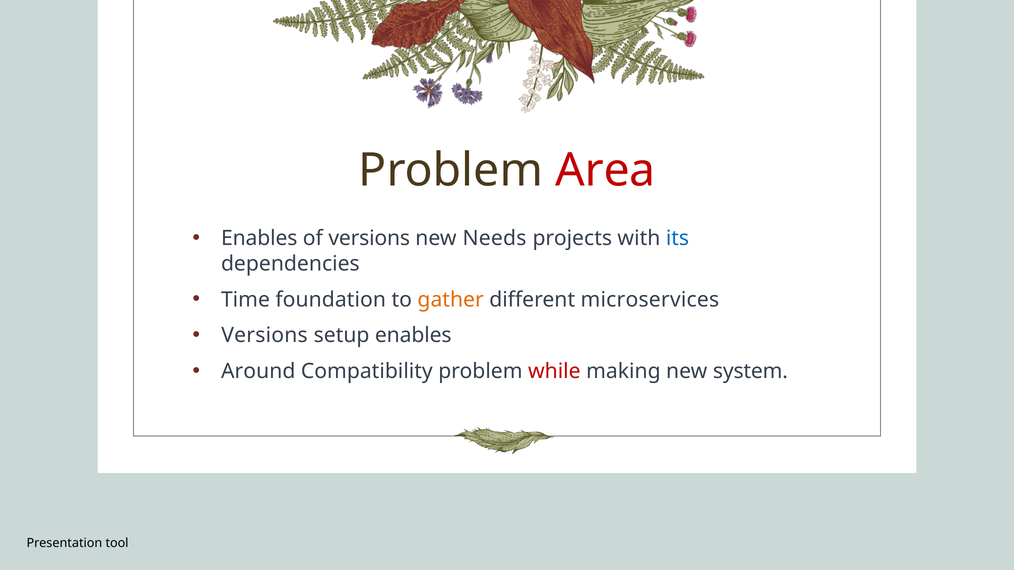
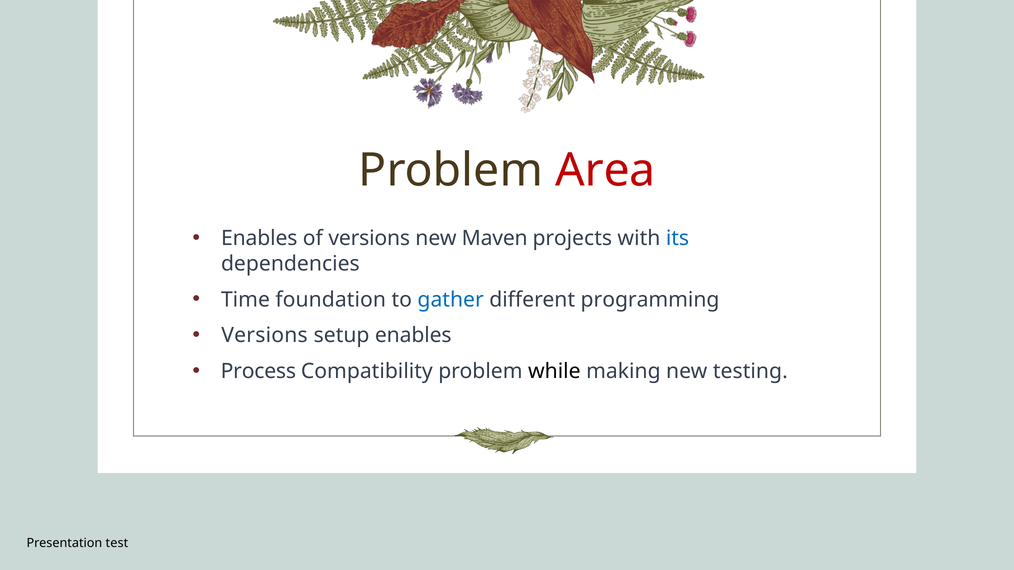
Needs: Needs -> Maven (495, 239)
gather colour: orange -> blue (451, 300)
microservices: microservices -> programming (650, 300)
Around: Around -> Process (258, 372)
while colour: red -> black (554, 372)
system: system -> testing (750, 372)
tool: tool -> test (117, 544)
